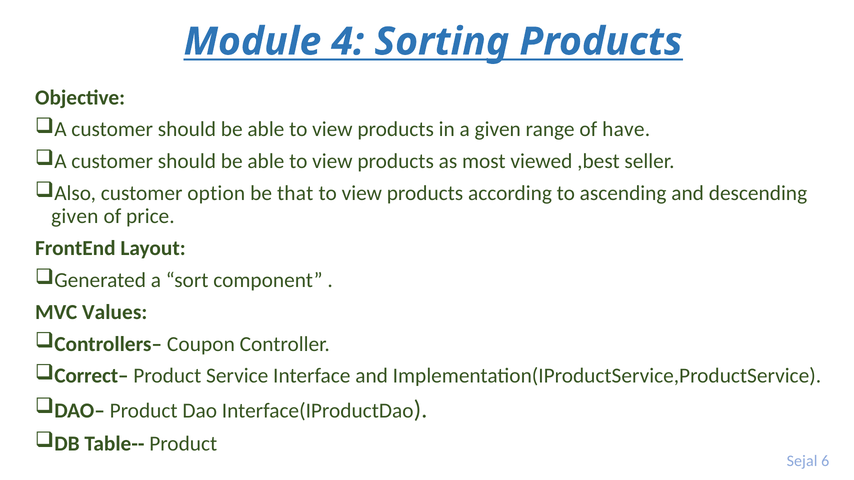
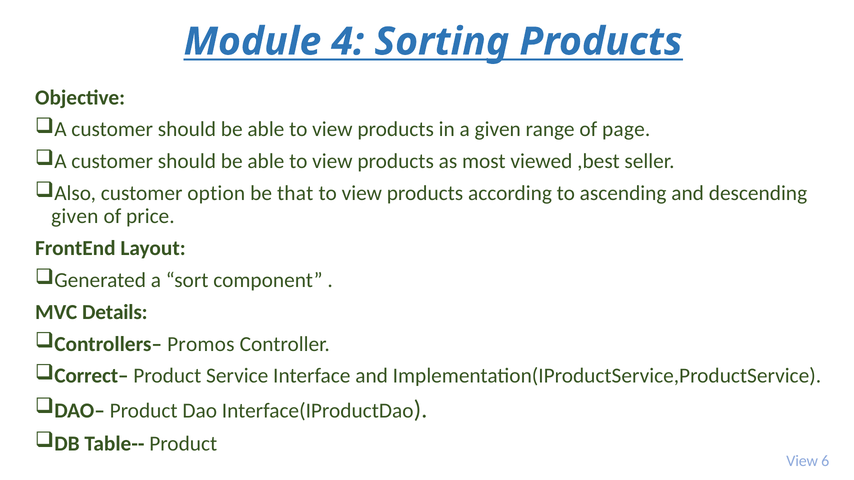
have: have -> page (626, 130)
Values: Values -> Details (115, 312)
Coupon: Coupon -> Promos (201, 344)
Sejal: Sejal -> View (802, 461)
